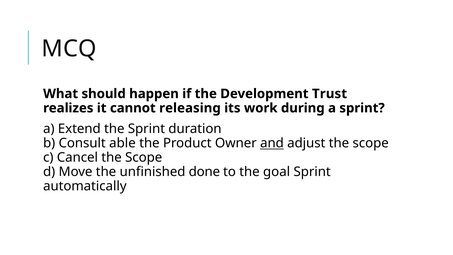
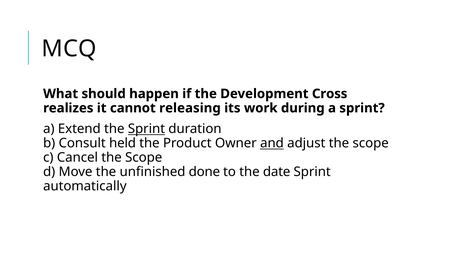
Trust: Trust -> Cross (330, 94)
Sprint underline: none -> present (146, 129)
able: able -> held (123, 143)
goal: goal -> date (277, 172)
